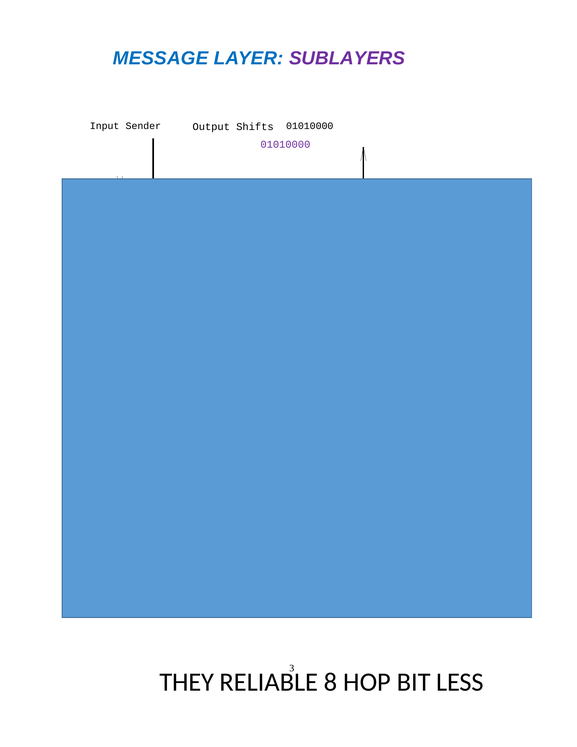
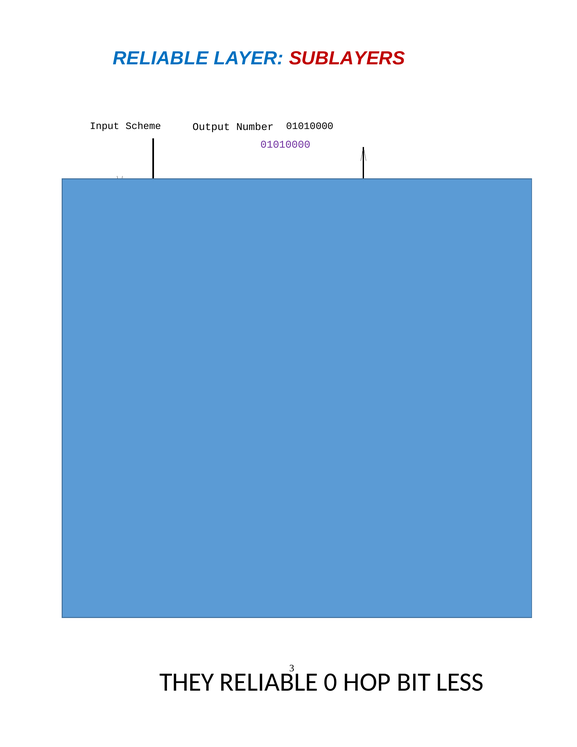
MESSAGE: MESSAGE -> RELIABLE (161, 58)
SUBLAYERS colour: purple -> red (347, 58)
Sender: Sender -> Scheme (143, 126)
Shifts: Shifts -> Number (255, 127)
8: 8 -> 0 (331, 682)
